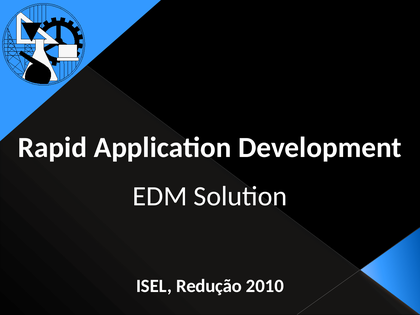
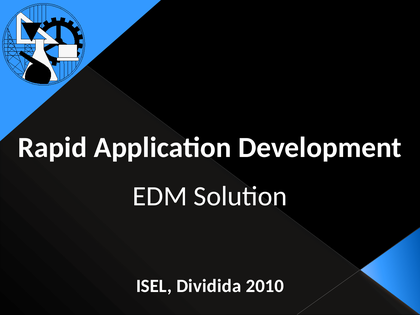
Redução: Redução -> Dividida (209, 286)
